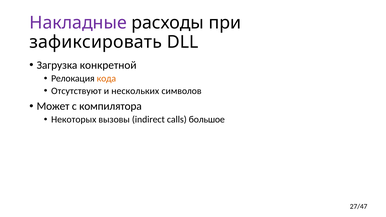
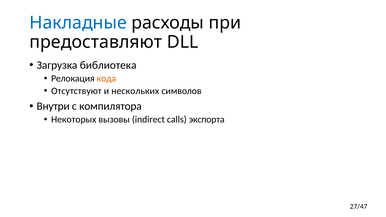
Накладные colour: purple -> blue (78, 23)
зафиксировать: зафиксировать -> предоставляют (96, 42)
конкретной: конкретной -> библиотека (108, 65)
Может: Может -> Внутри (53, 106)
большое: большое -> экспорта (207, 120)
